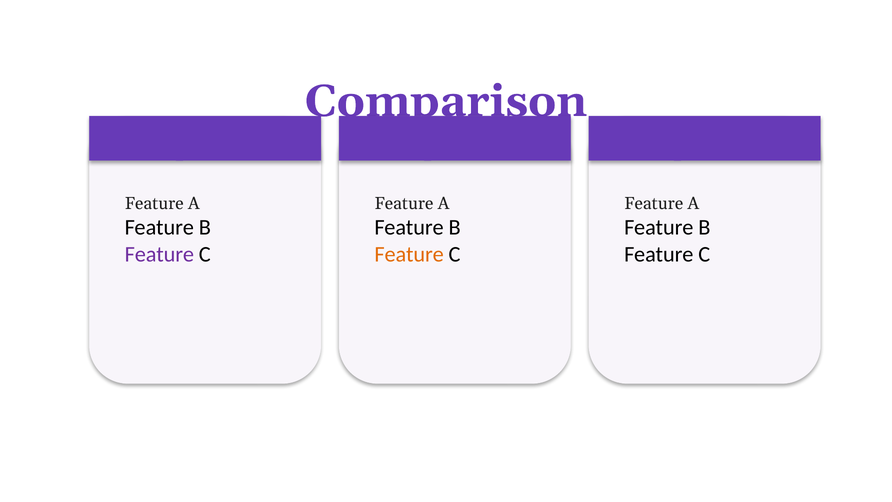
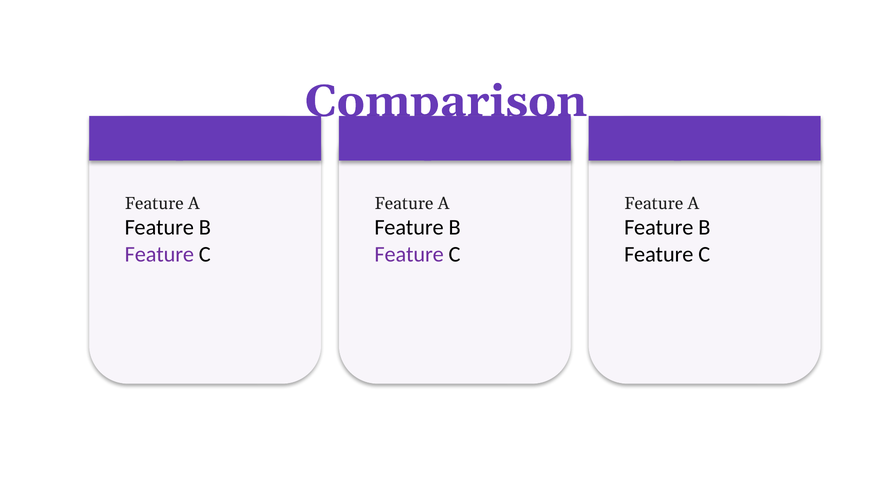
Feature colour: orange -> purple (409, 254)
